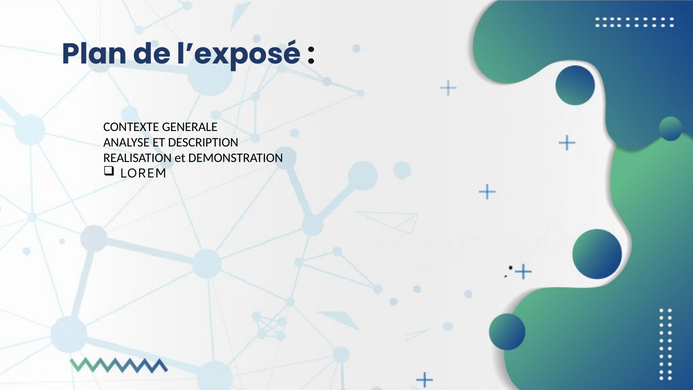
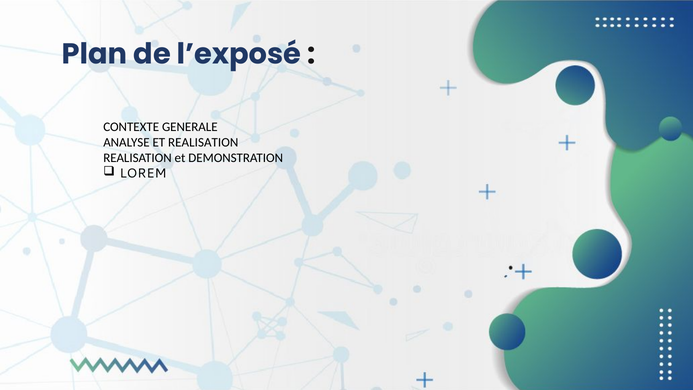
ET DESCRIPTION: DESCRIPTION -> REALISATION (203, 142)
